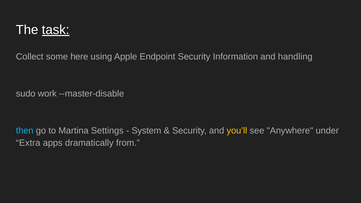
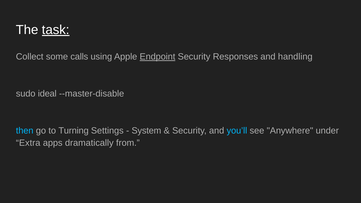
here: here -> calls (79, 57)
Endpoint underline: none -> present (158, 57)
Information: Information -> Responses (235, 57)
work: work -> ideal (47, 94)
Martina: Martina -> Turning (74, 131)
you’ll colour: yellow -> light blue (237, 131)
